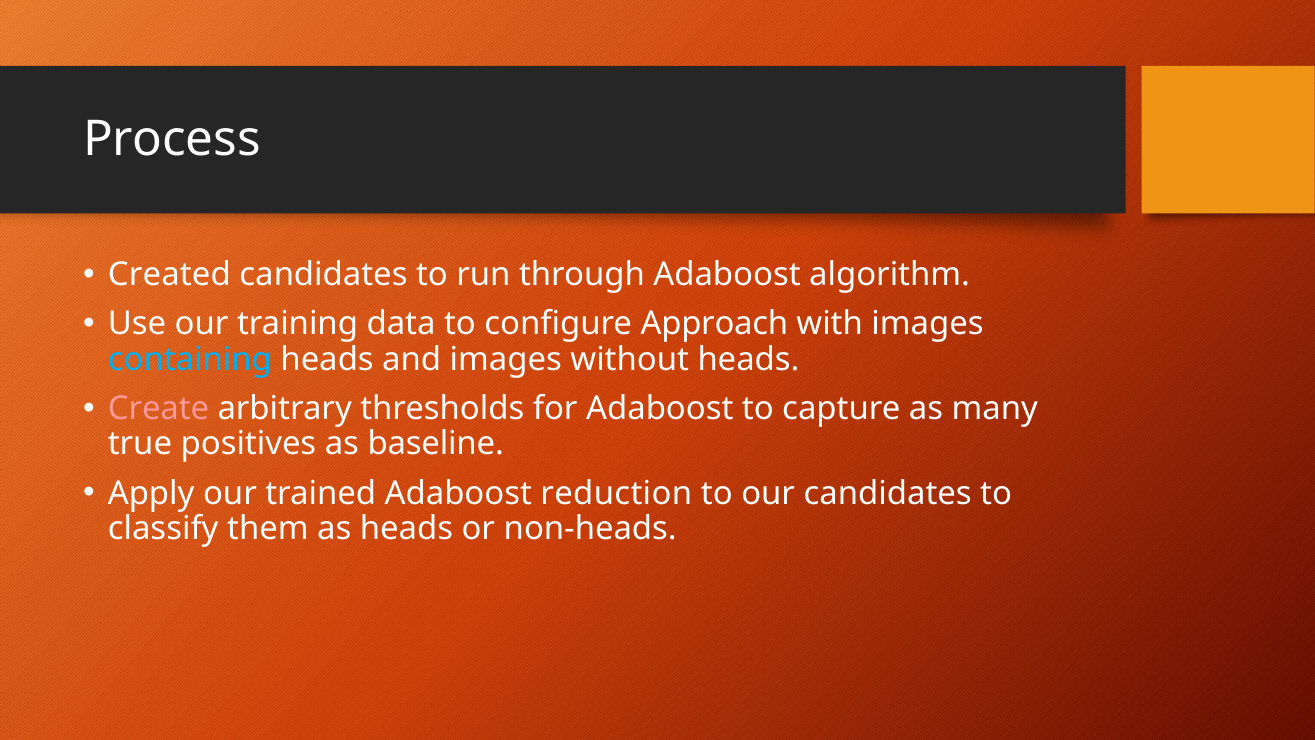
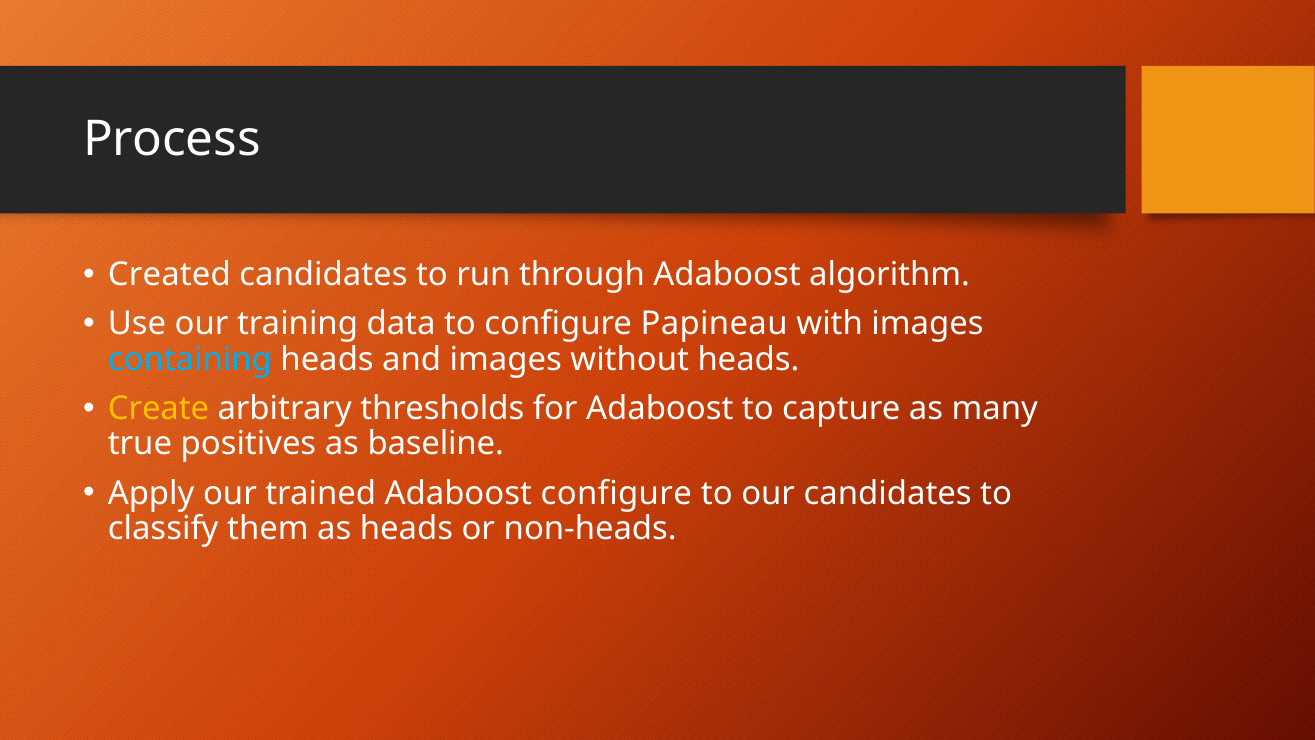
Approach: Approach -> Papineau (714, 324)
Create colour: pink -> yellow (159, 408)
Adaboost reduction: reduction -> configure (616, 493)
